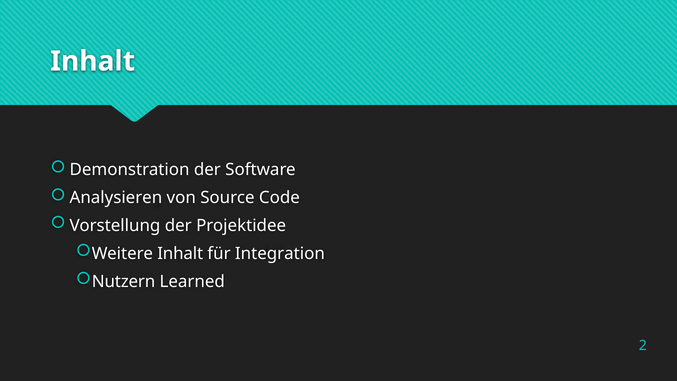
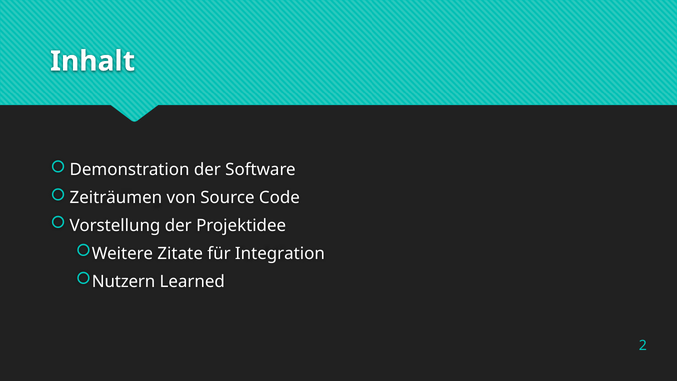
Analysieren: Analysieren -> Zeiträumen (116, 198)
Weitere Inhalt: Inhalt -> Zitate (180, 253)
